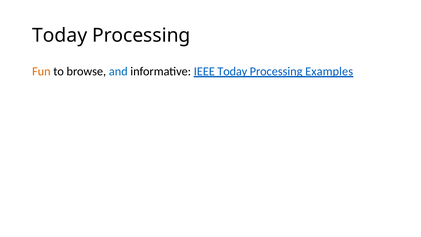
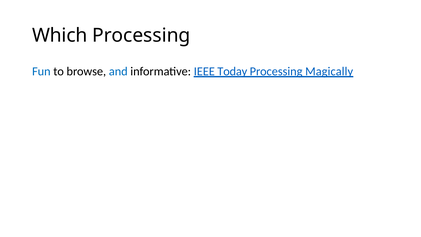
Today: Today -> Which (60, 35)
Fun colour: orange -> blue (41, 71)
Examples: Examples -> Magically (329, 71)
